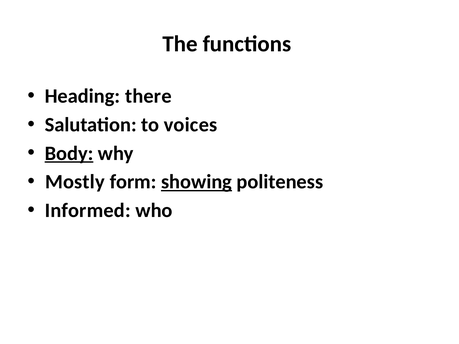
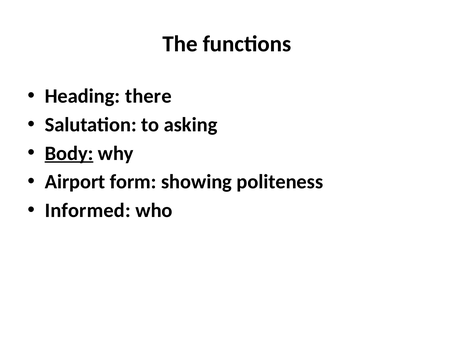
voices: voices -> asking (191, 125)
Mostly: Mostly -> Airport (75, 182)
showing underline: present -> none (197, 182)
